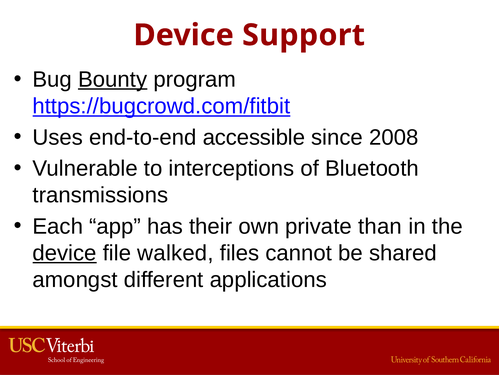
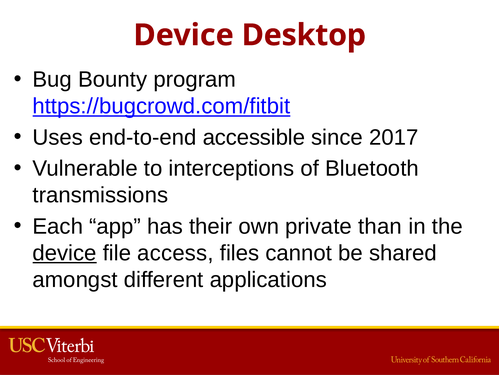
Support: Support -> Desktop (304, 35)
Bounty underline: present -> none (113, 79)
2008: 2008 -> 2017 (394, 137)
walked: walked -> access (175, 253)
